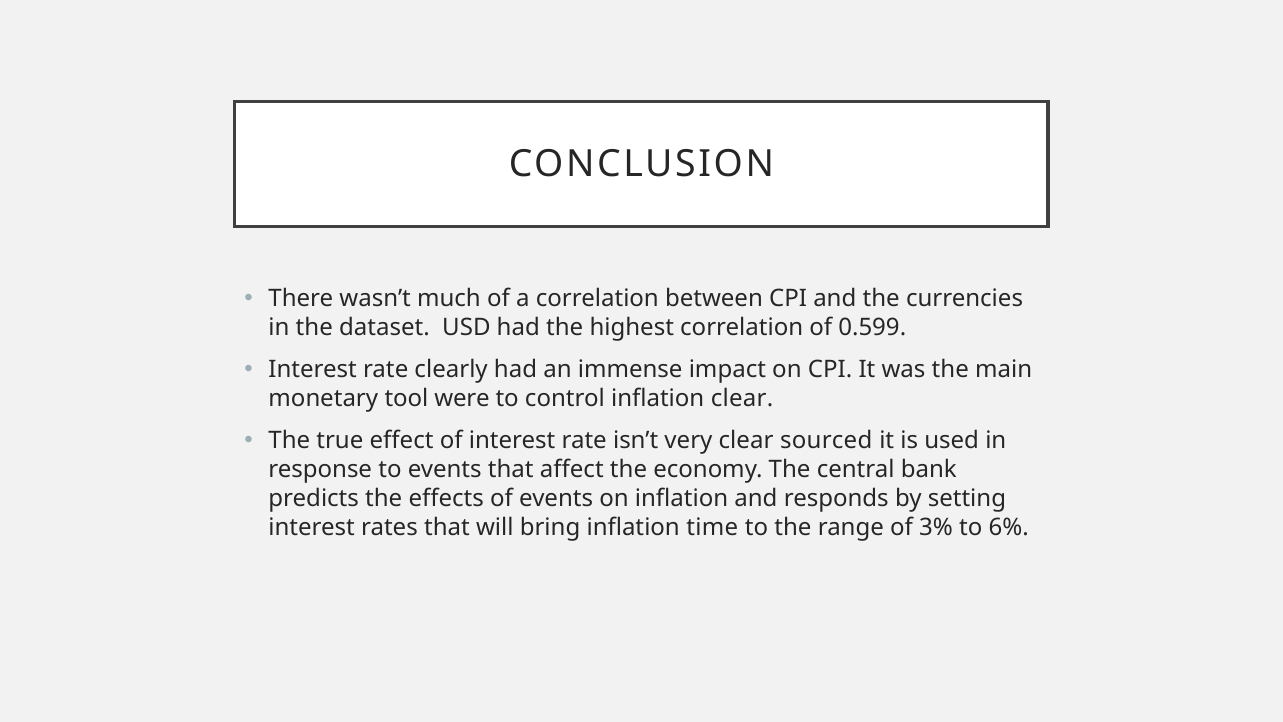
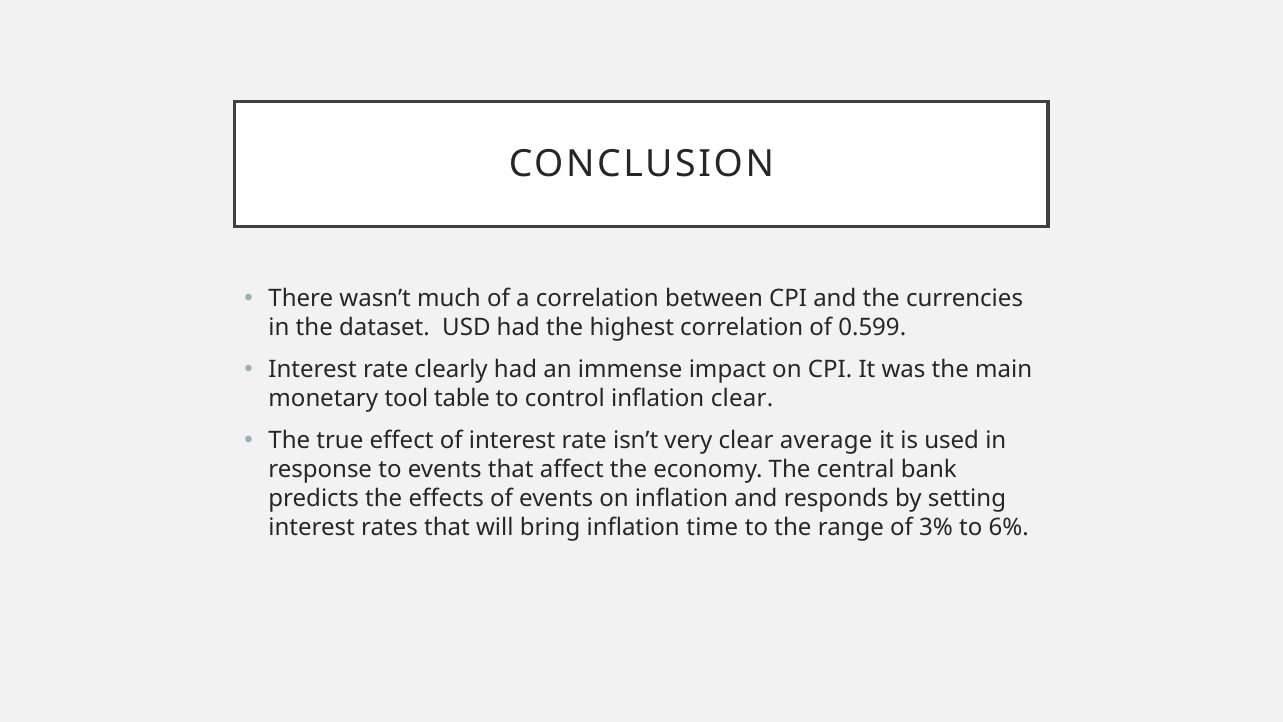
were: were -> table (462, 399)
sourced: sourced -> average (826, 441)
